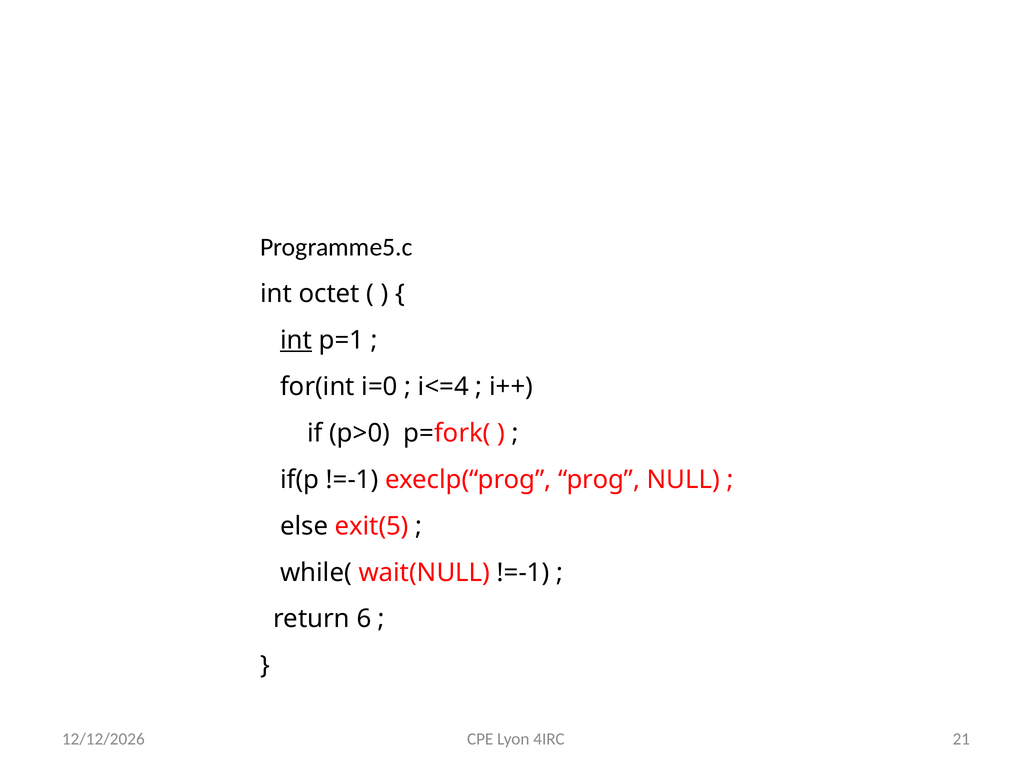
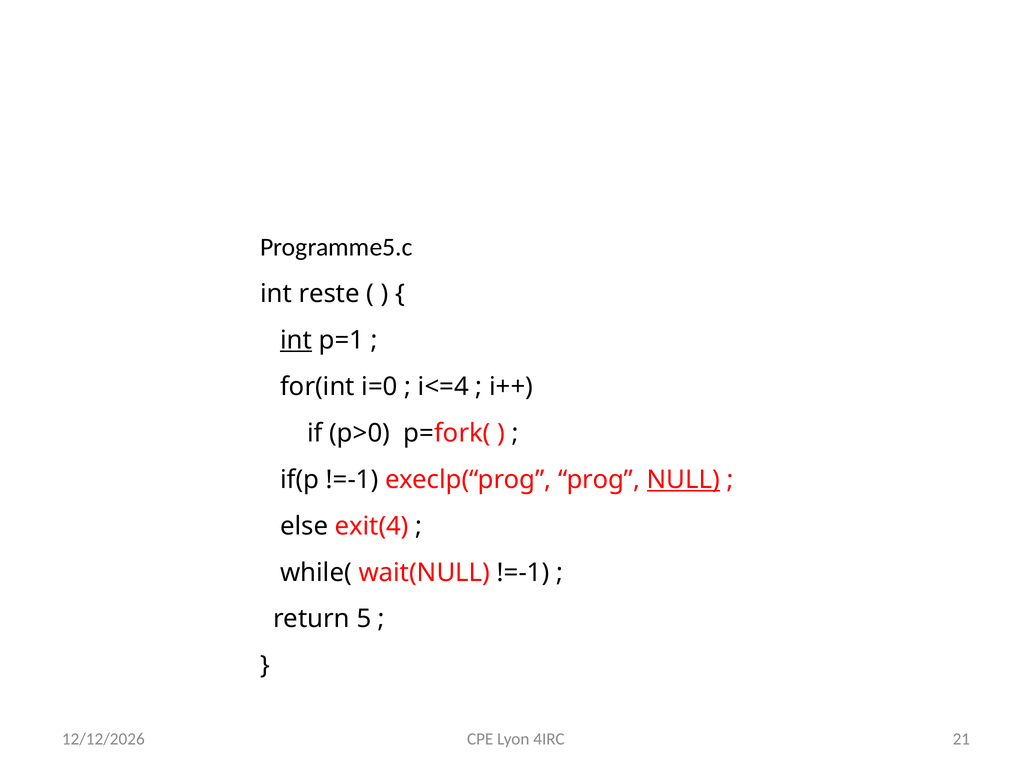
octet: octet -> reste (329, 294)
NULL underline: none -> present (683, 480)
exit(5: exit(5 -> exit(4 (372, 526)
6: 6 -> 5 (364, 619)
